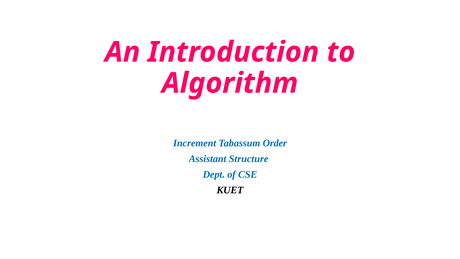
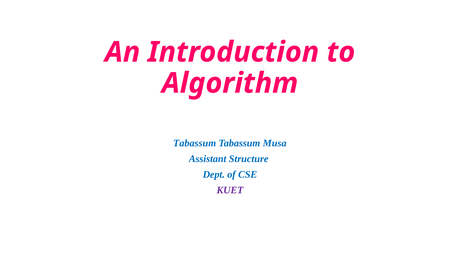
Increment: Increment -> Tabassum (195, 143)
Order: Order -> Musa (275, 143)
KUET colour: black -> purple (230, 190)
